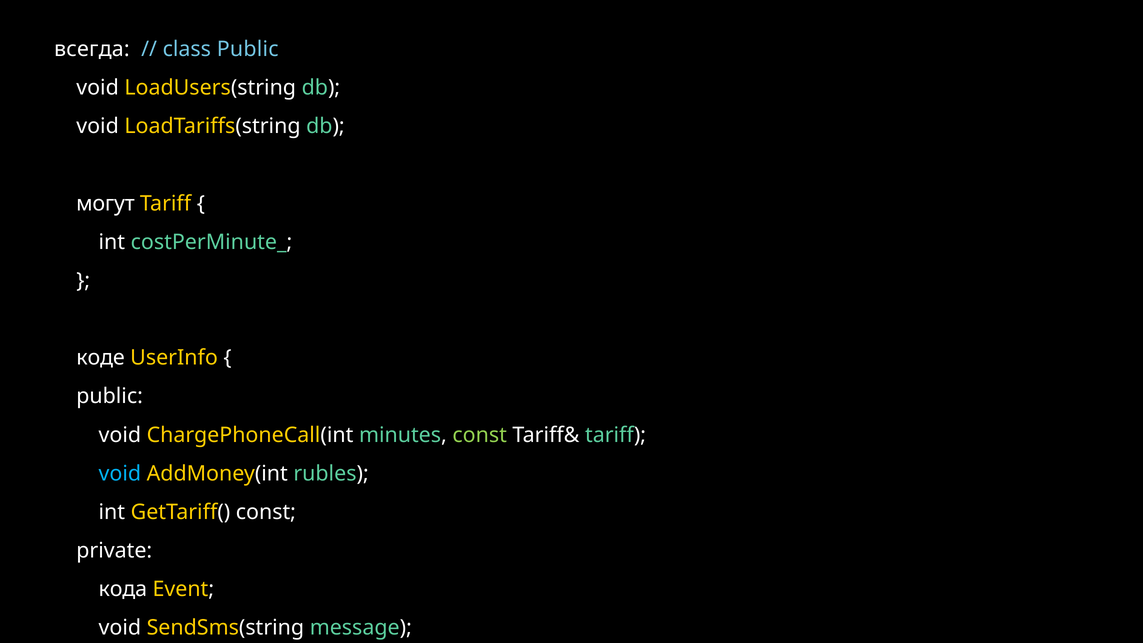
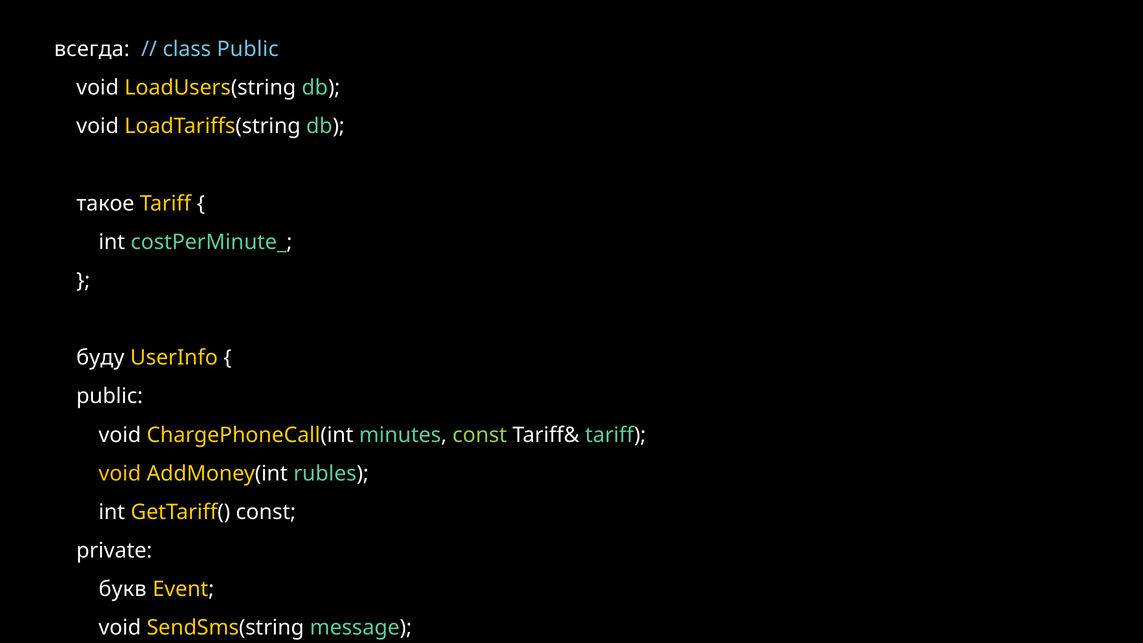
могут: могут -> такое (105, 203)
коде: коде -> буду (100, 358)
void colour: light blue -> yellow (120, 474)
кода: кода -> букв (123, 589)
